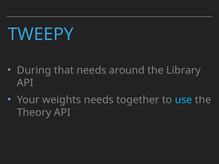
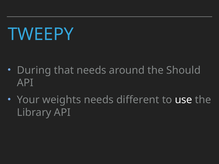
Library: Library -> Should (183, 70)
together: together -> different (138, 100)
use colour: light blue -> white (184, 100)
Theory: Theory -> Library (34, 113)
